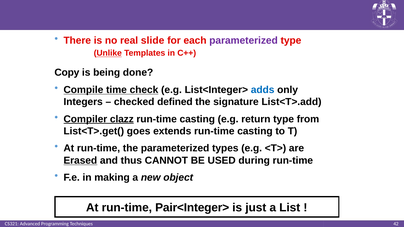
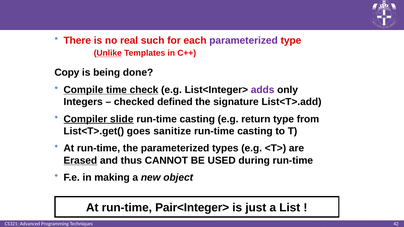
slide: slide -> such (153, 41)
adds colour: blue -> purple (263, 90)
clazz: clazz -> slide (122, 119)
extends: extends -> sanitize (172, 131)
